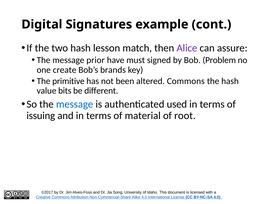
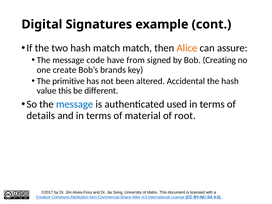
hash lesson: lesson -> match (107, 48)
Alice colour: purple -> orange (187, 48)
prior: prior -> code (96, 60)
must: must -> from (136, 60)
Problem: Problem -> Creating (219, 60)
altered Commons: Commons -> Accidental (186, 81)
value bits: bits -> this (65, 91)
issuing: issuing -> details (41, 116)
